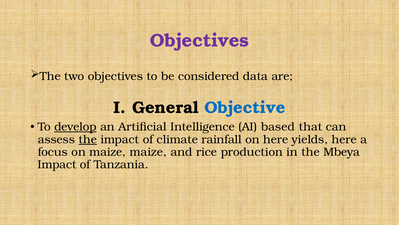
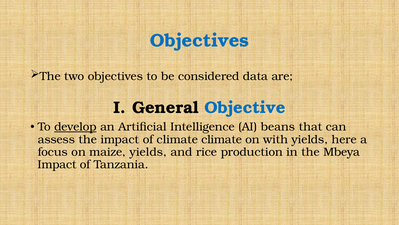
Objectives colour: purple -> blue (199, 40)
based: based -> beans (278, 127)
the underline: present -> none (88, 139)
climate rainfall: rainfall -> climate (222, 139)
on here: here -> with (276, 139)
maize maize: maize -> yields (148, 152)
